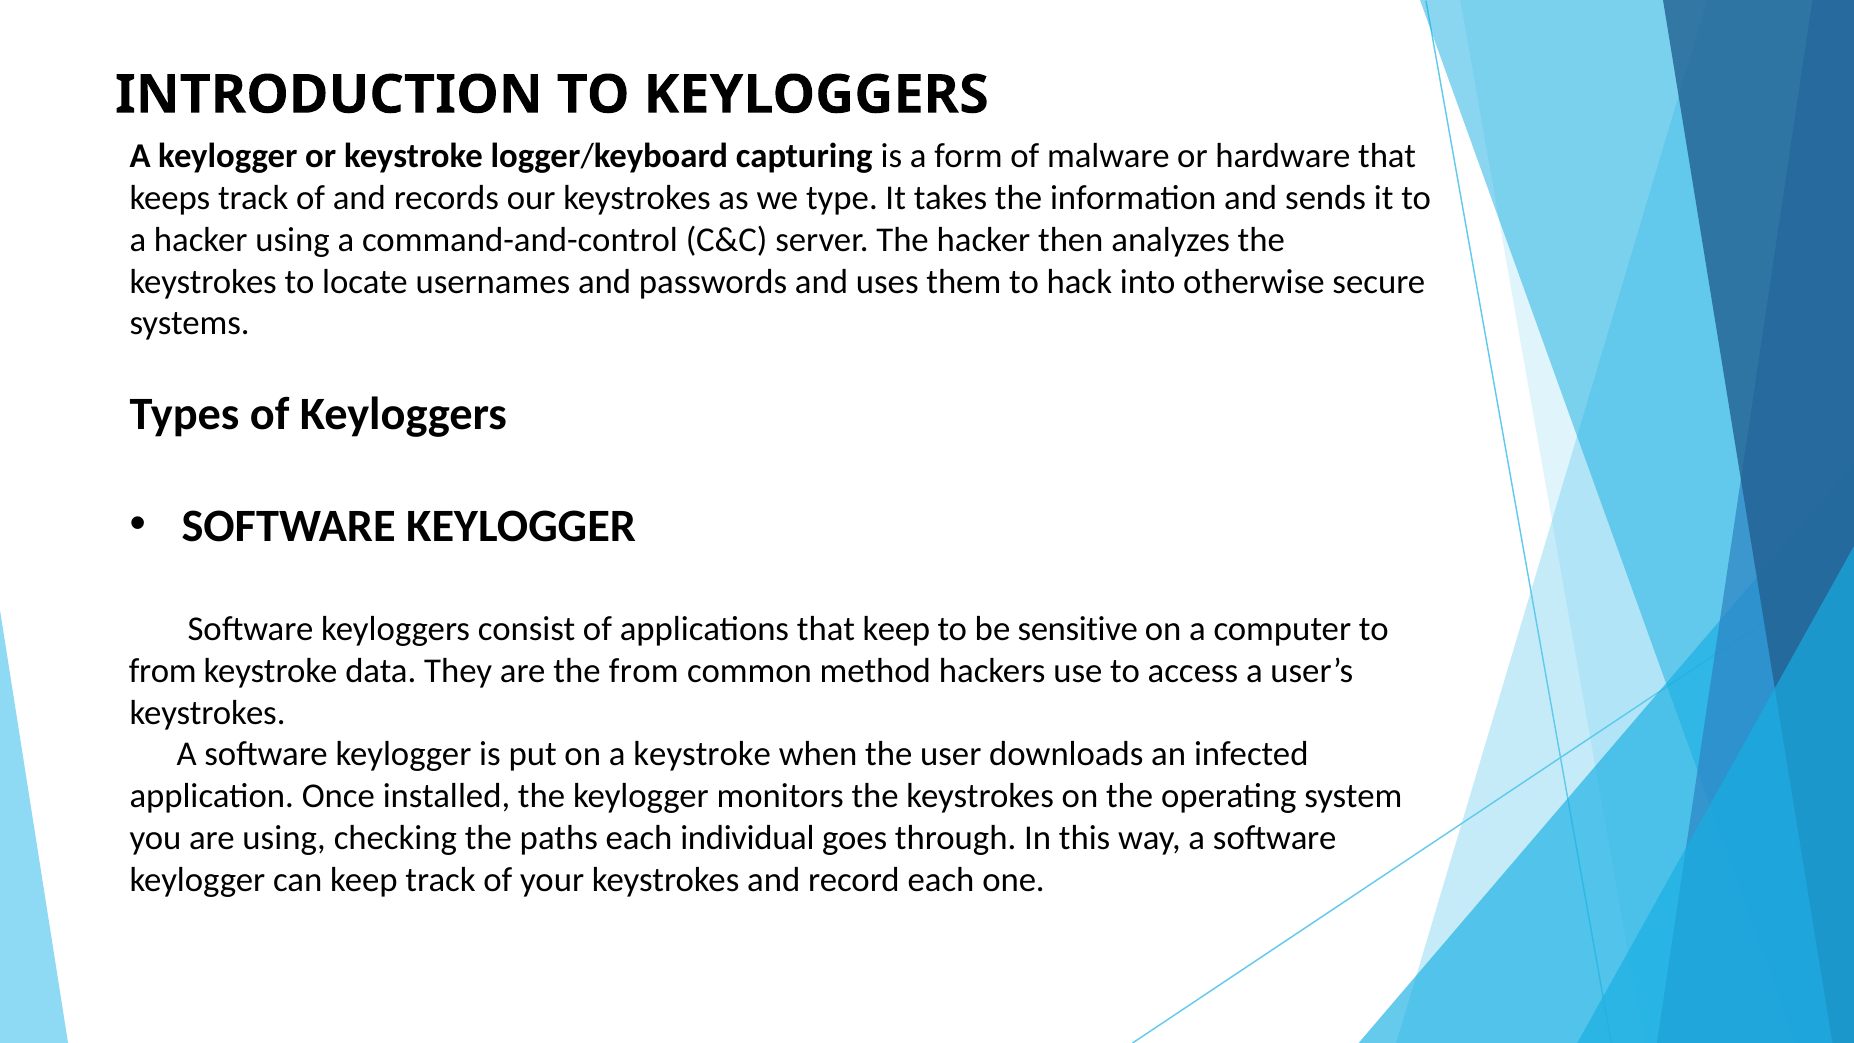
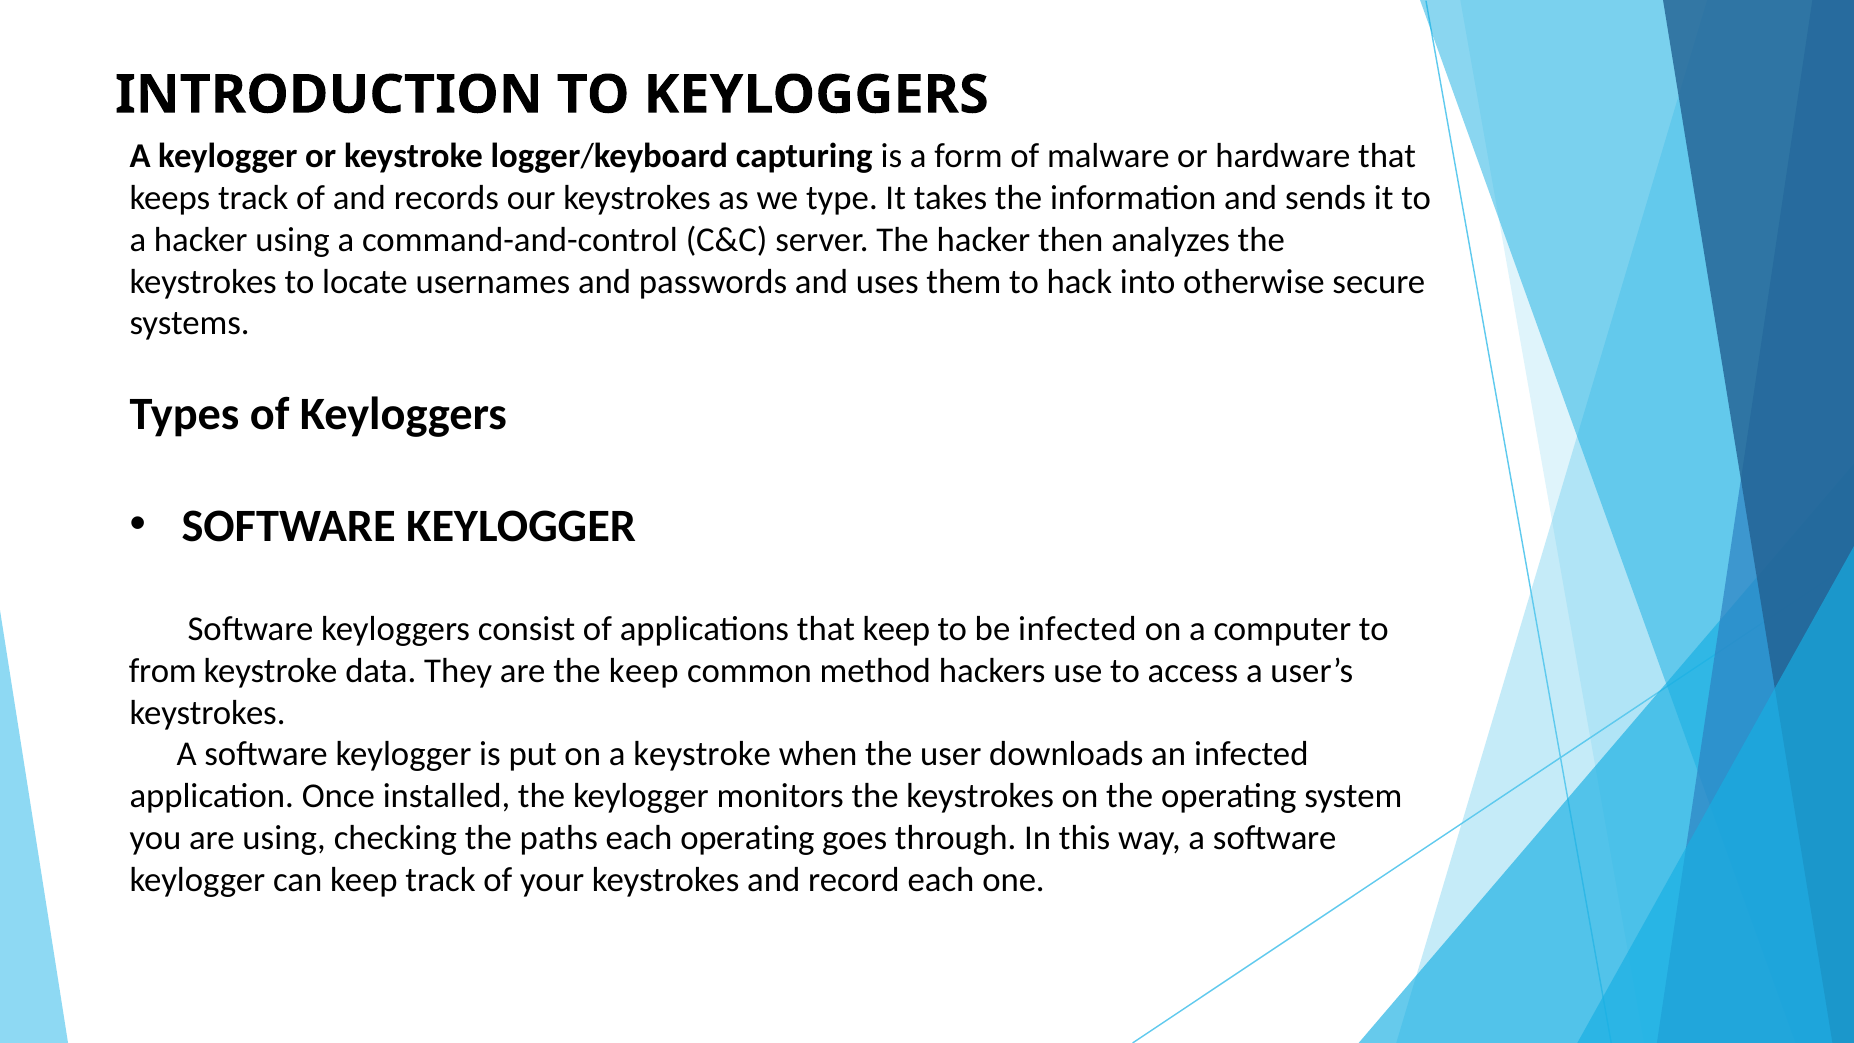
be sensitive: sensitive -> infected (1077, 629)
the from: from -> keep (644, 671)
each individual: individual -> operating (747, 838)
